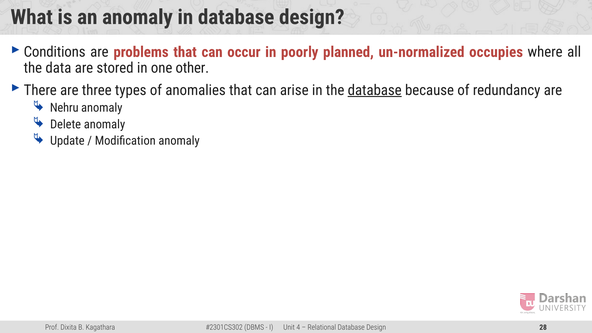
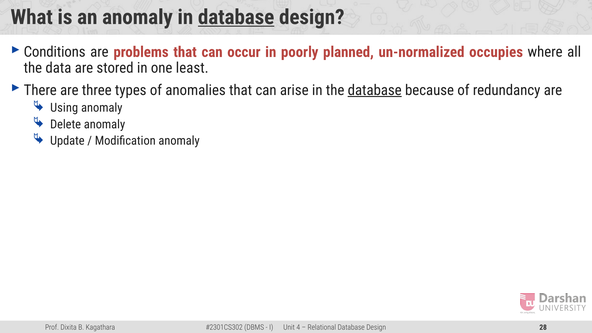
database underline: none -> present (236, 17)
other: other -> least (192, 68)
Nehru: Nehru -> Using (64, 108)
